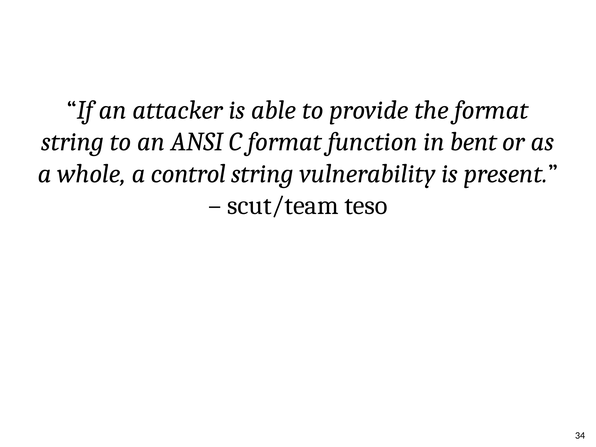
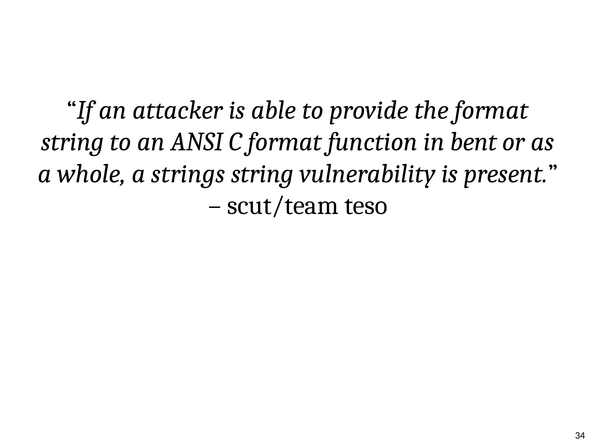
control: control -> strings (188, 174)
